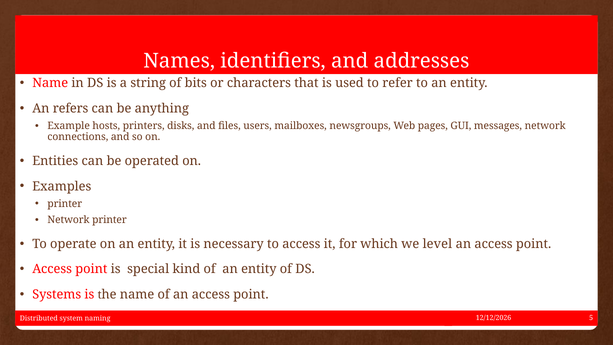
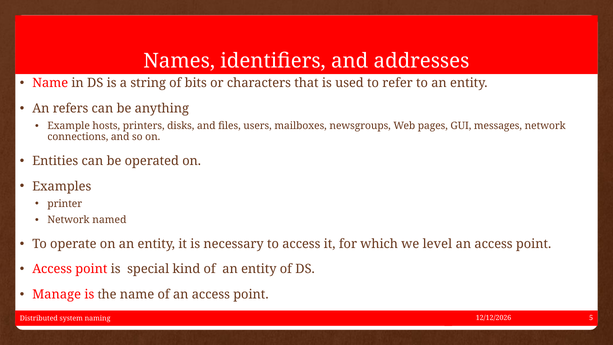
Network printer: printer -> named (109, 220)
Systems: Systems -> Manage (57, 294)
